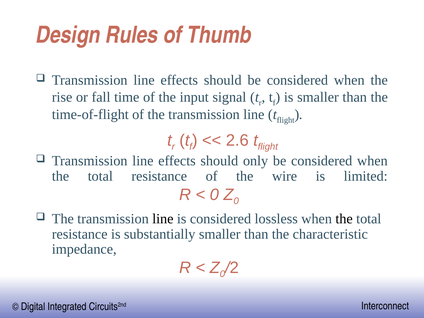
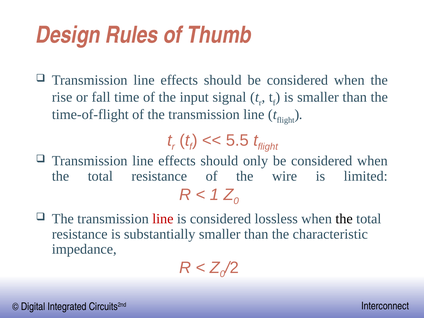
2.6: 2.6 -> 5.5 (237, 140)
0: 0 -> 1 (214, 195)
line colour: black -> red (163, 219)
